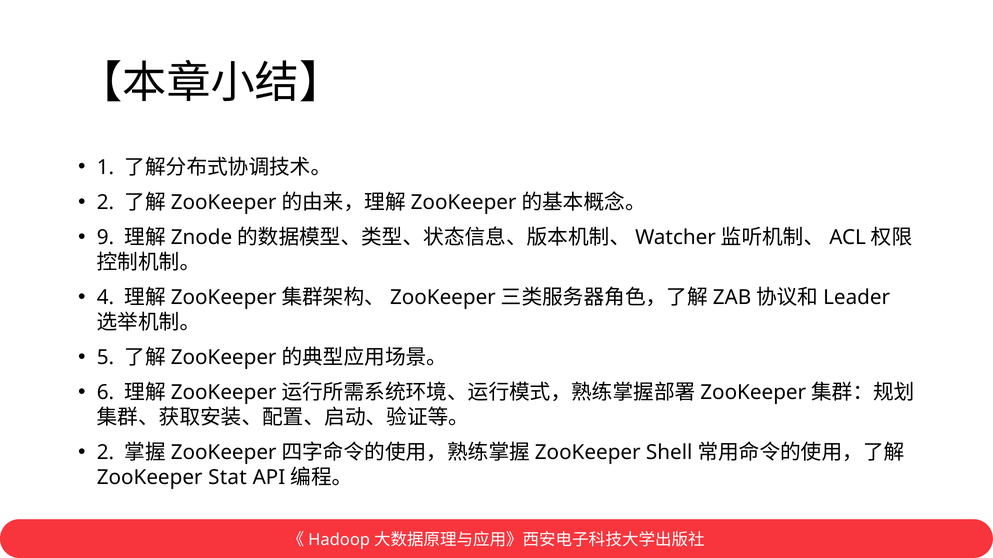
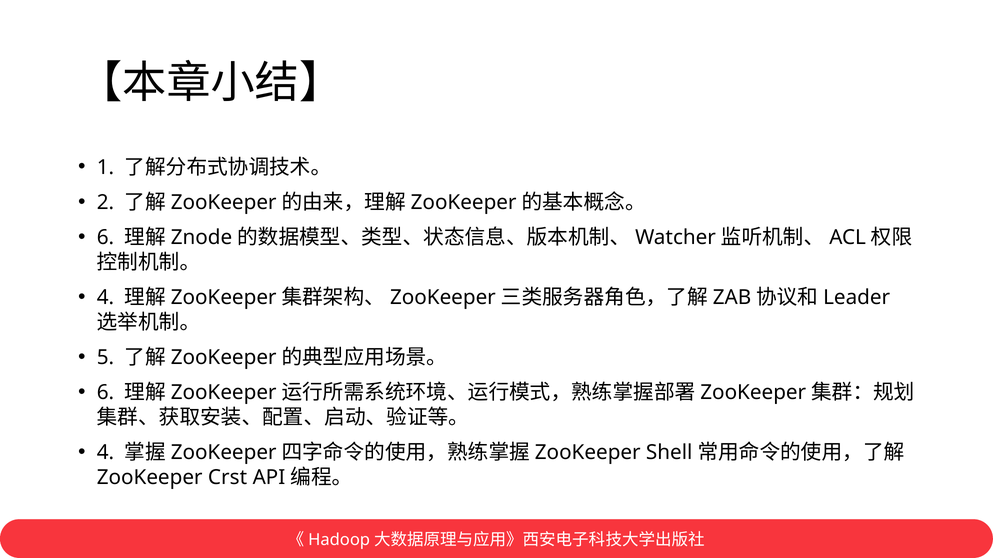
9: 9 -> 6 (105, 238)
2: 2 -> 4 (105, 453)
Stat: Stat -> Crst (228, 478)
